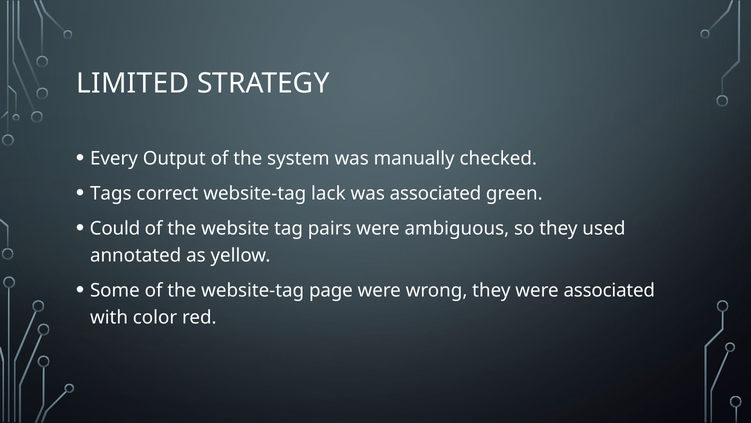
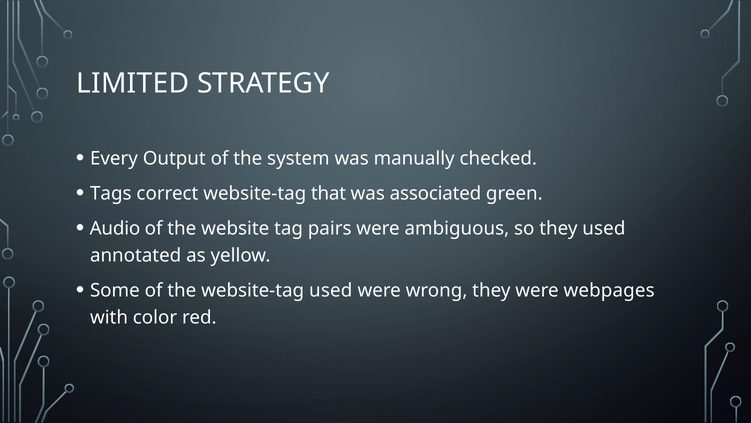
lack: lack -> that (329, 193)
Could: Could -> Audio (115, 228)
website-tag page: page -> used (331, 290)
were associated: associated -> webpages (609, 290)
